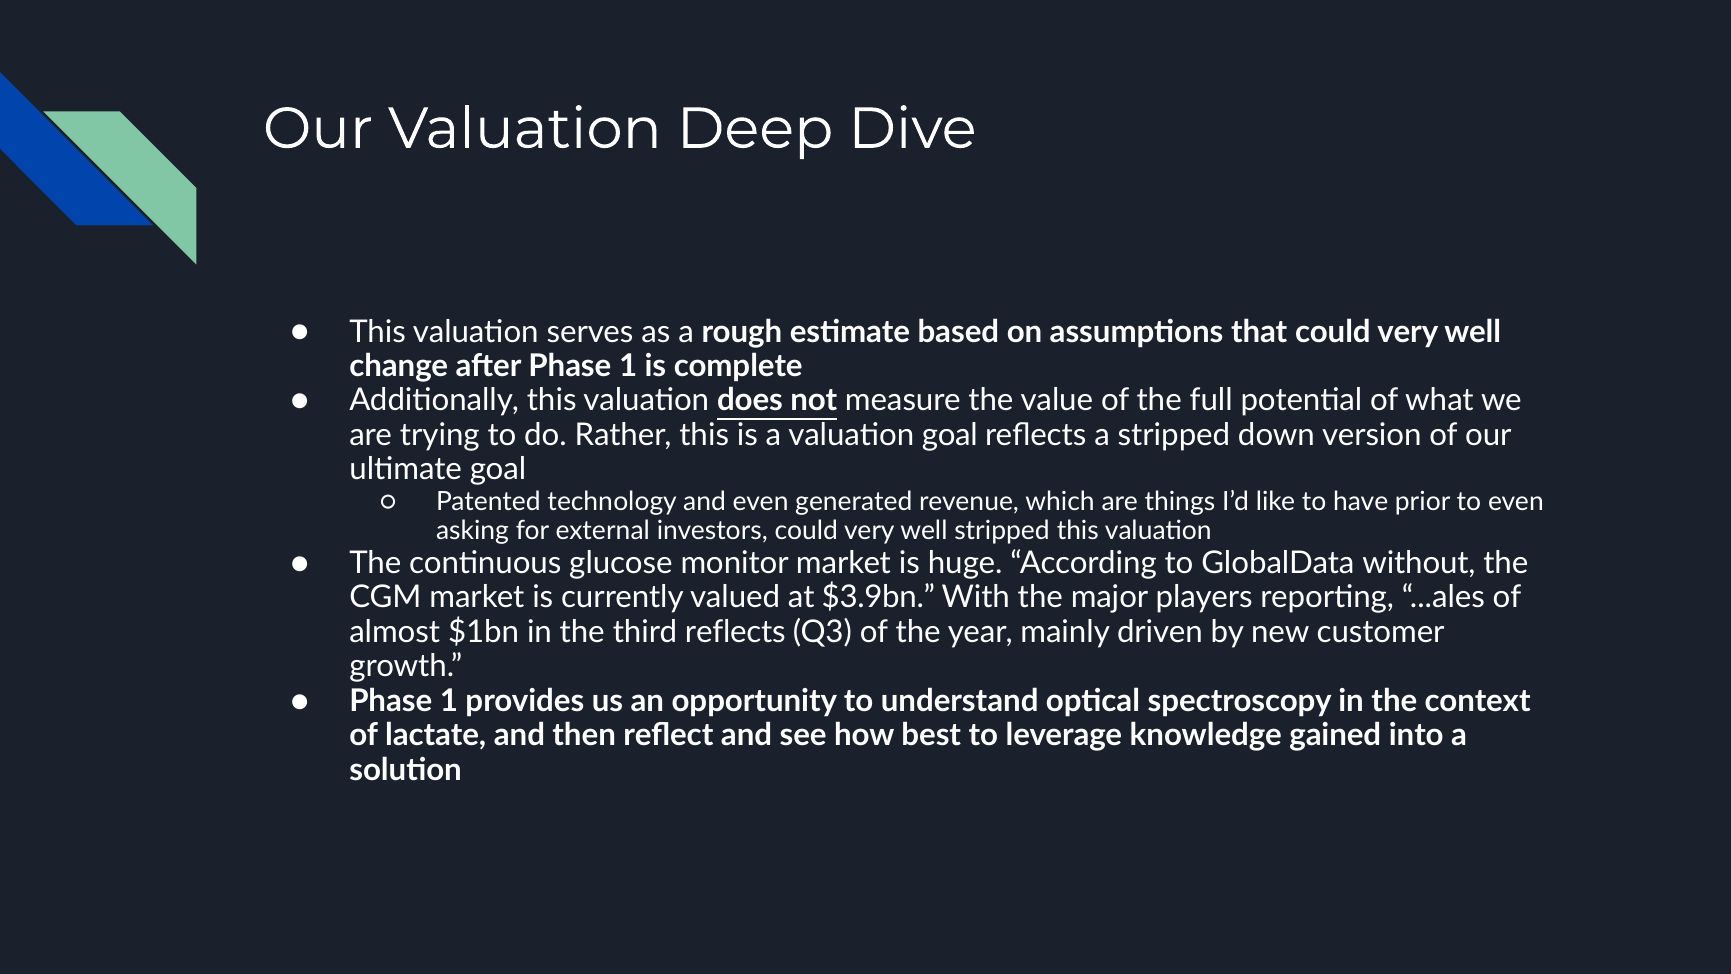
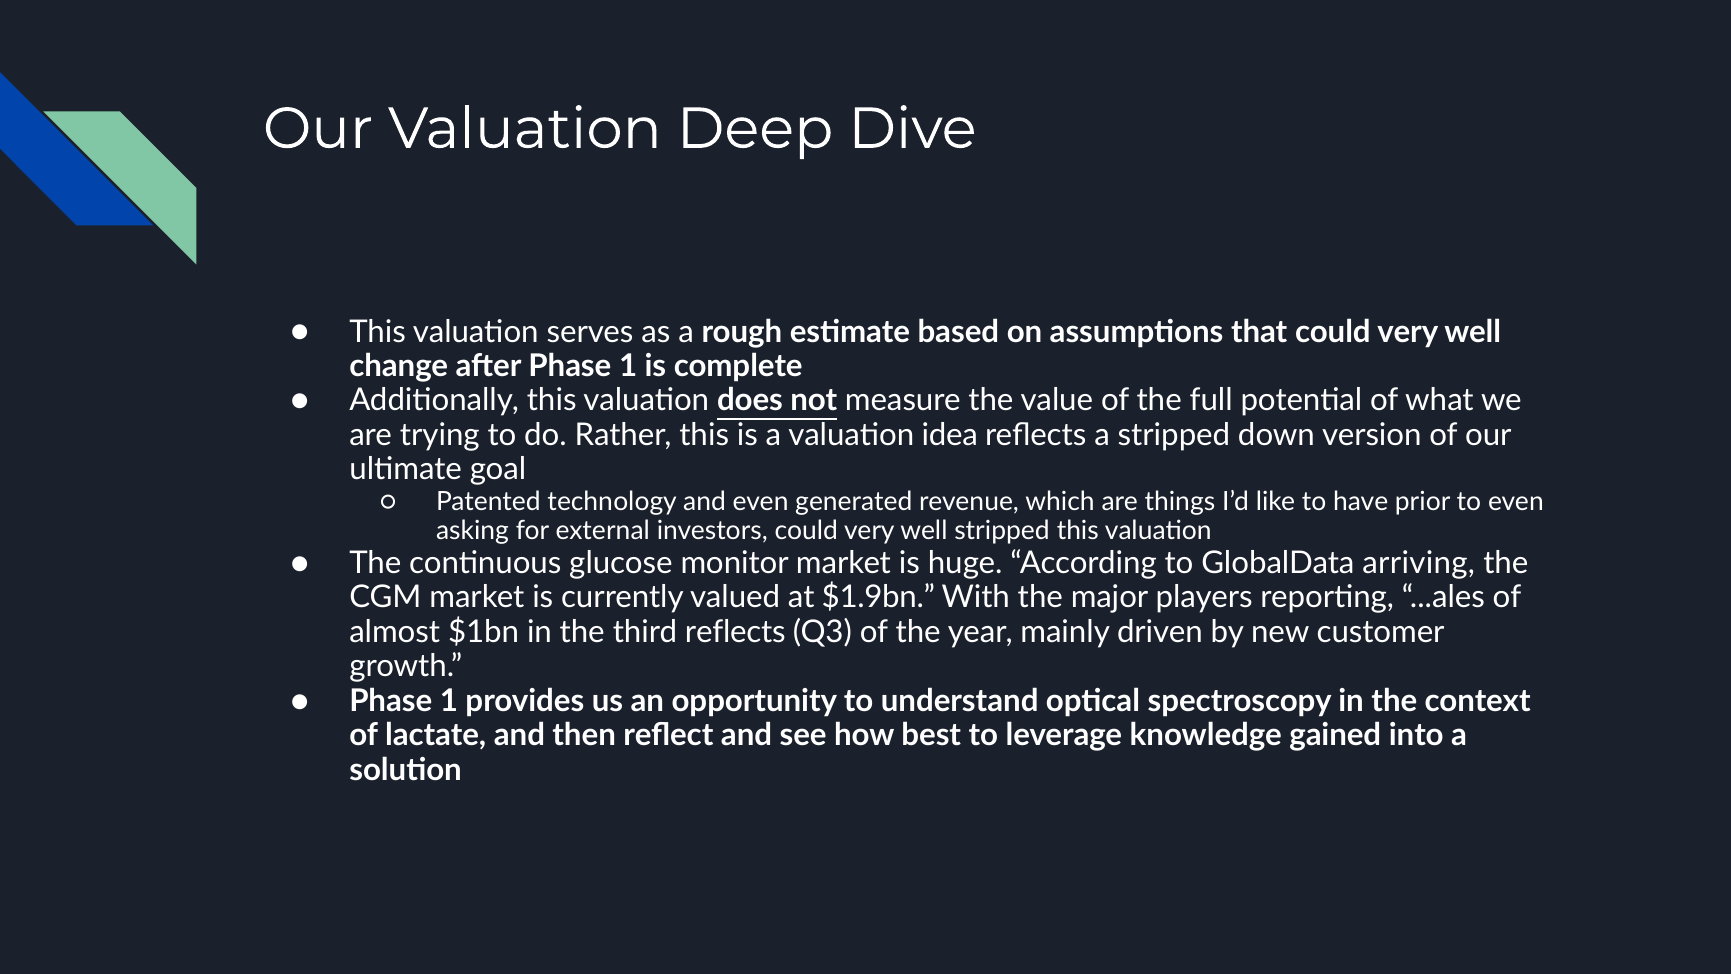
valuation goal: goal -> idea (950, 435)
without: without -> arriving (1419, 563)
$3.9bn: $3.9bn -> $1.9bn (878, 597)
